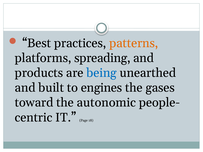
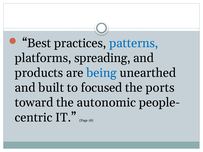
patterns colour: orange -> blue (134, 43)
engines: engines -> focused (102, 88)
gases: gases -> ports (160, 88)
